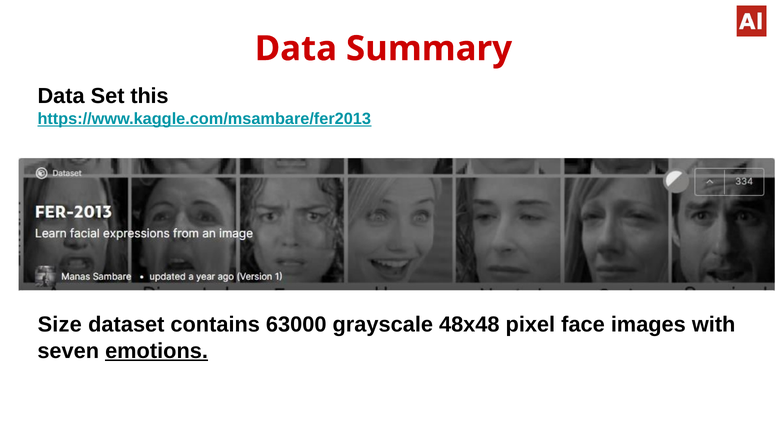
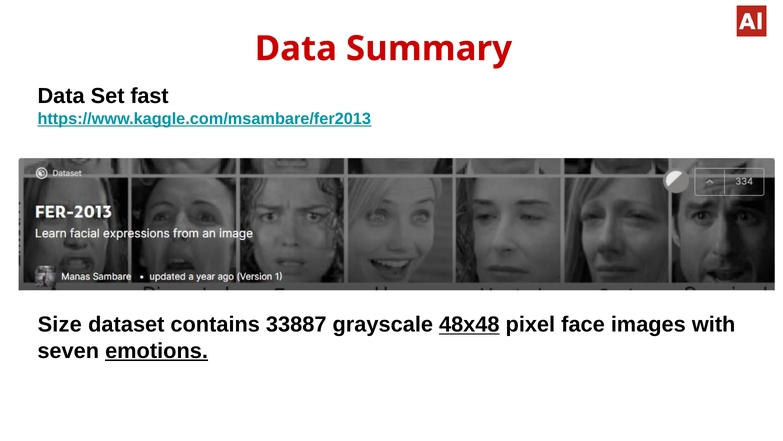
this: this -> fast (149, 96)
63000: 63000 -> 33887 (296, 324)
48x48 underline: none -> present (469, 324)
